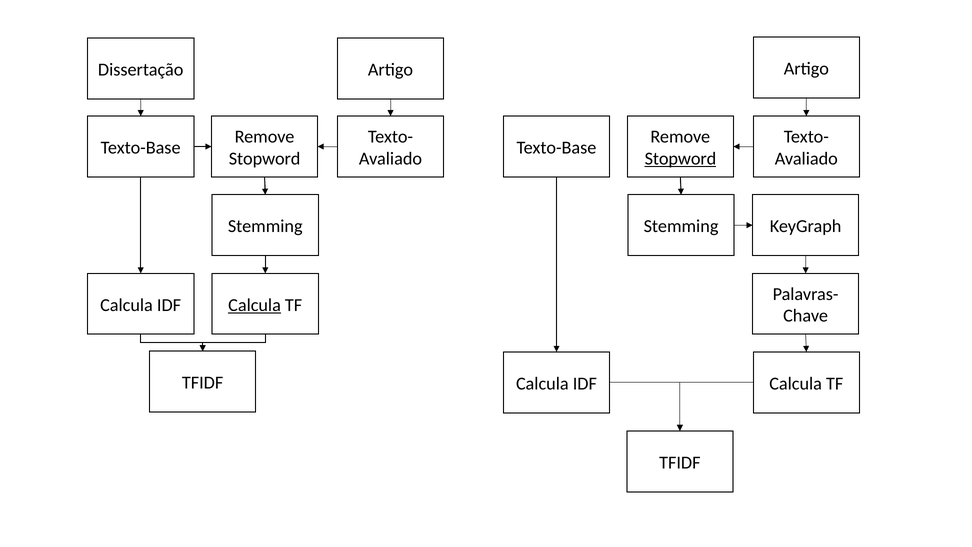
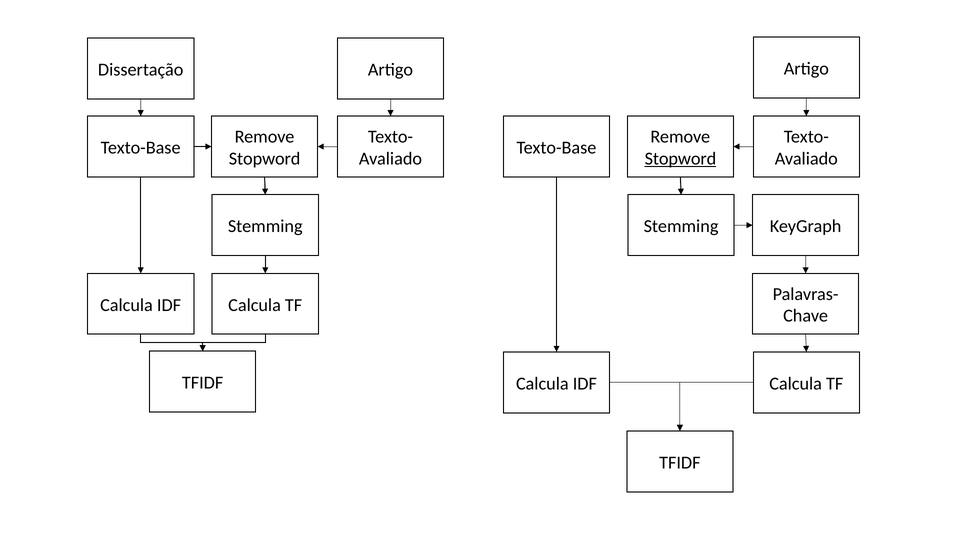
Calcula underline: present -> none (255, 305)
